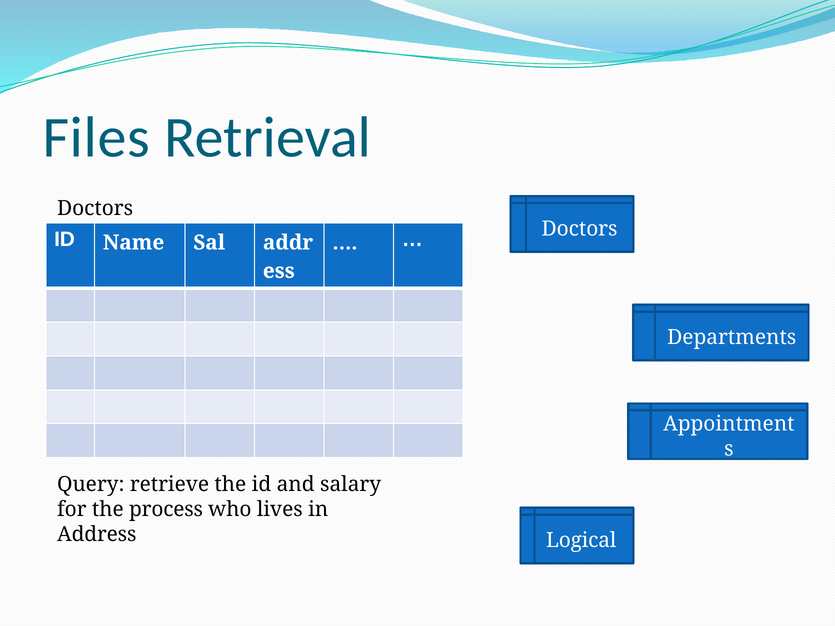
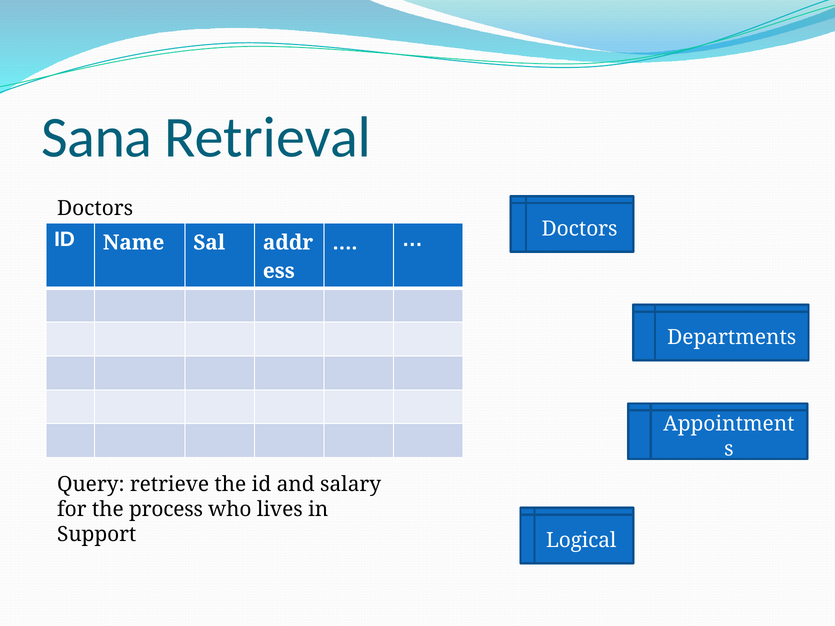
Files: Files -> Sana (97, 138)
Address: Address -> Support (97, 534)
